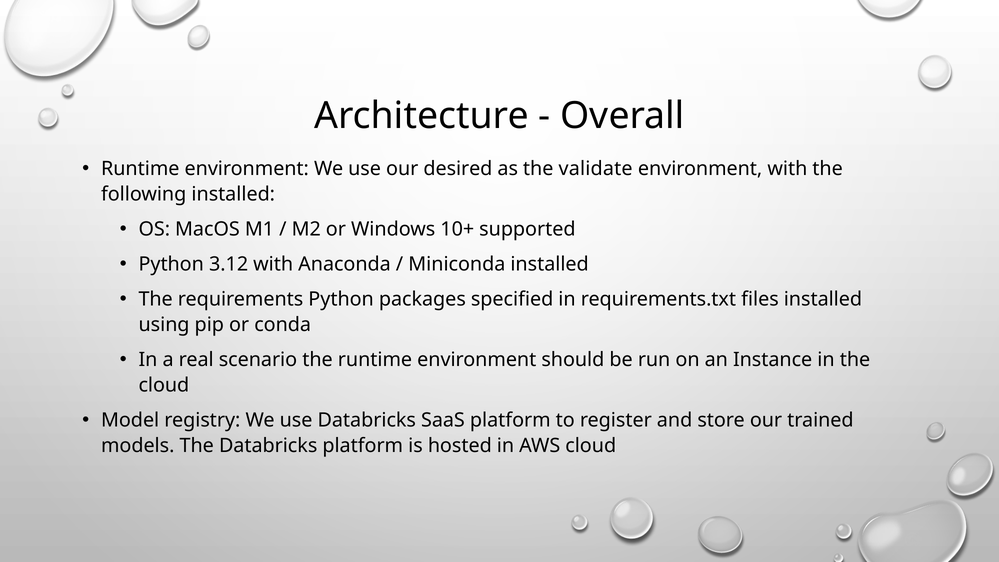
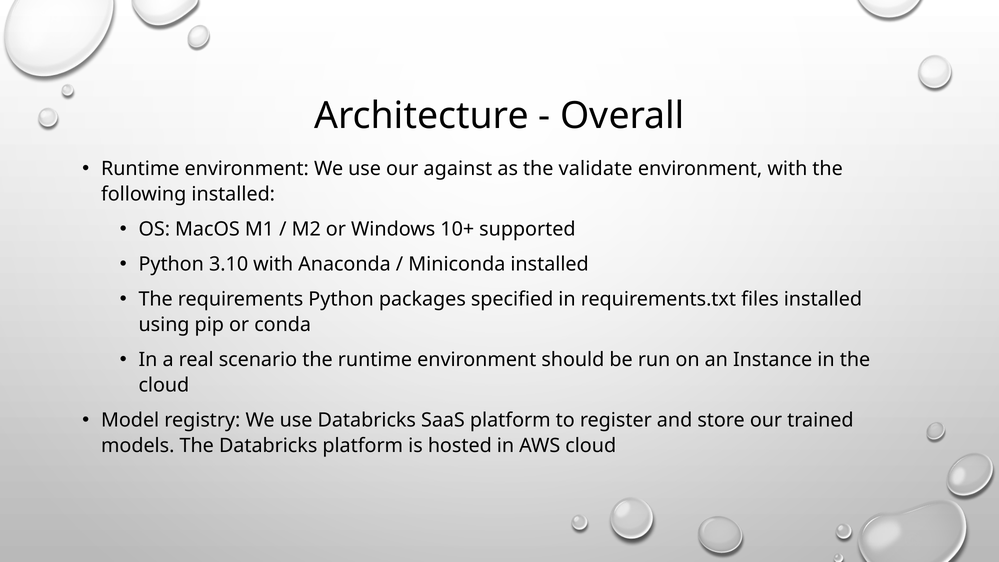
desired: desired -> against (458, 169)
3.12: 3.12 -> 3.10 (229, 264)
